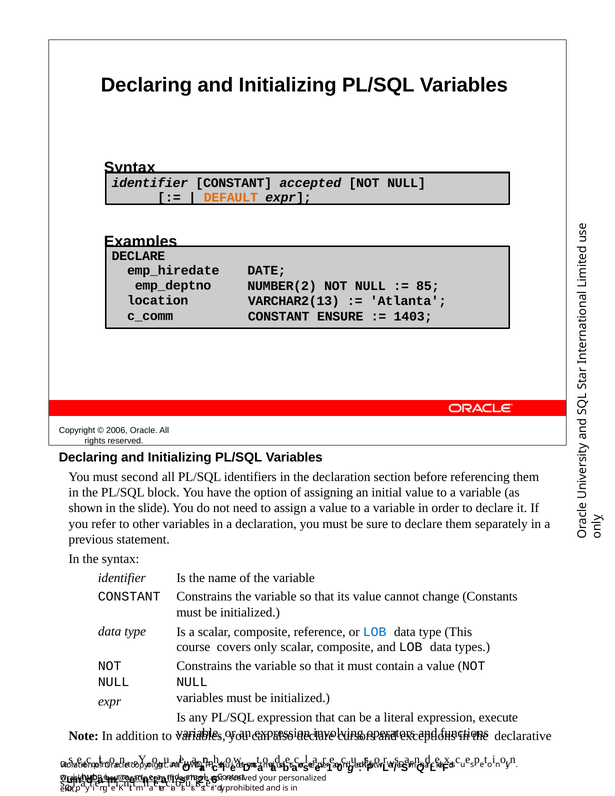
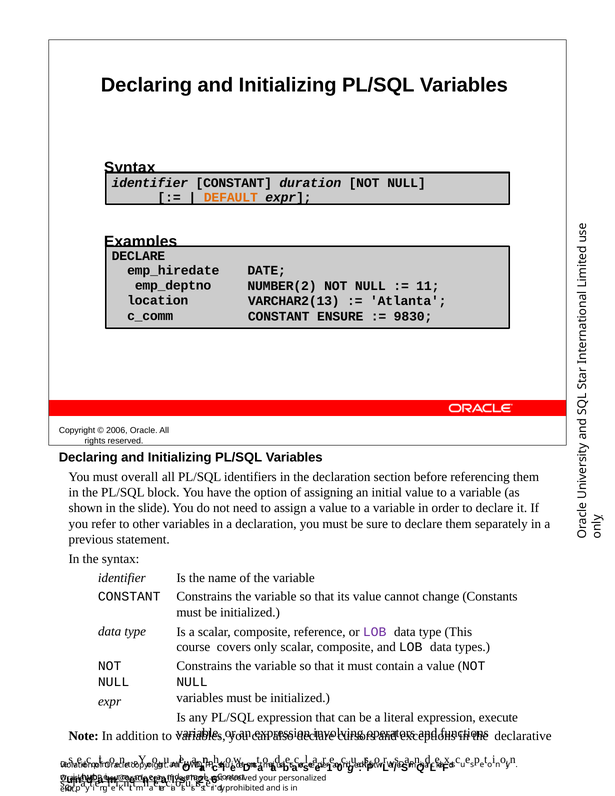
accepted: accepted -> duration (310, 183)
85: 85 -> 11 (428, 286)
1403: 1403 -> 9830 (413, 316)
second: second -> overall (140, 477)
LOB colour: blue -> purple (375, 632)
